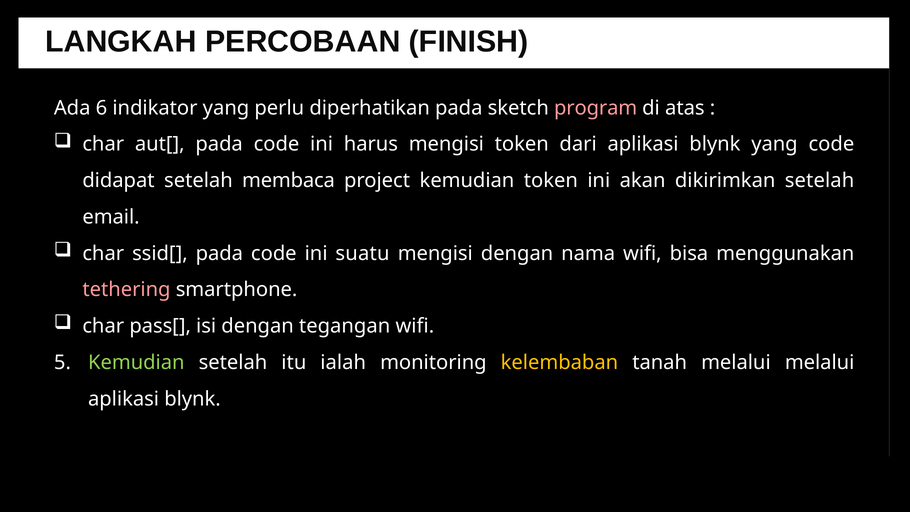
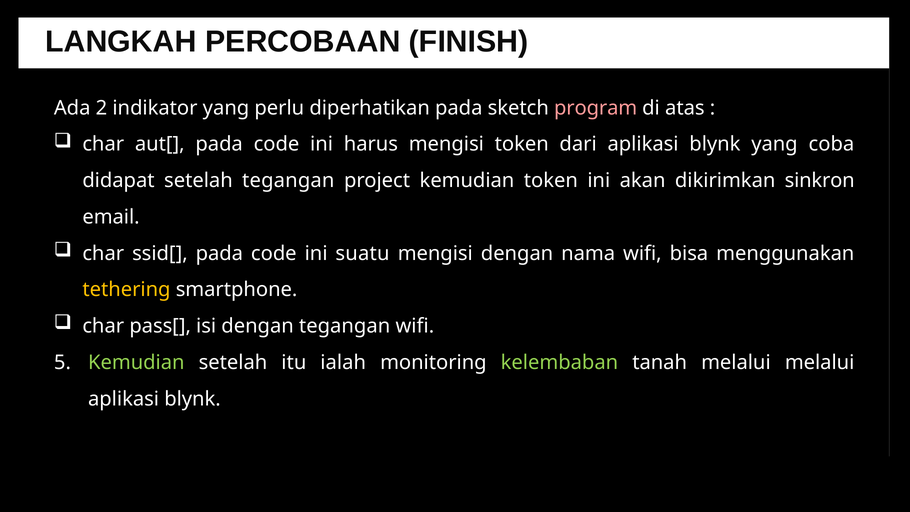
6: 6 -> 2 (101, 108)
yang code: code -> coba (831, 144)
setelah membaca: membaca -> tegangan (288, 181)
dikirimkan setelah: setelah -> sinkron (820, 181)
tethering colour: pink -> yellow (126, 290)
kelembaban colour: yellow -> light green (559, 362)
